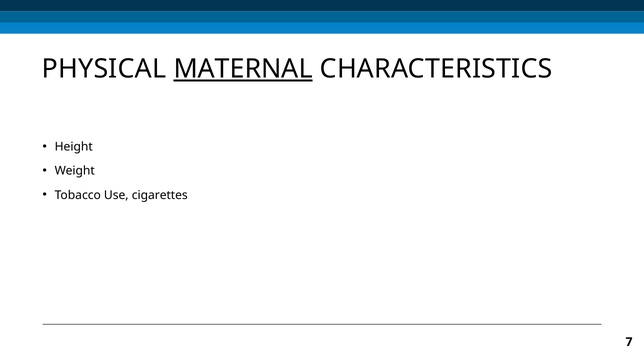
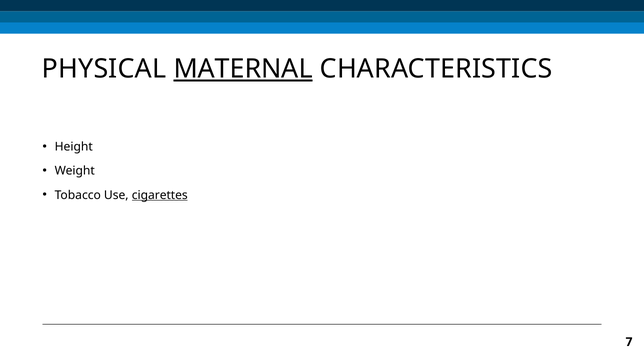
cigarettes underline: none -> present (160, 195)
